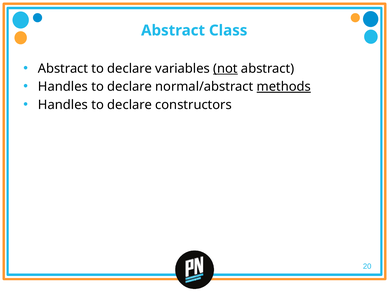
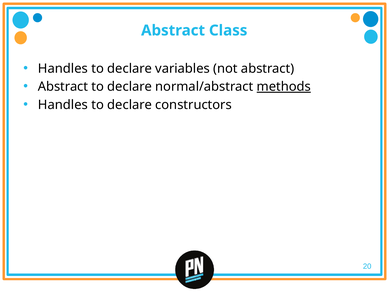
Abstract: Abstract -> Handles (63, 68)
not underline: present -> none (225, 68)
Handles: Handles -> Abstract (63, 87)
